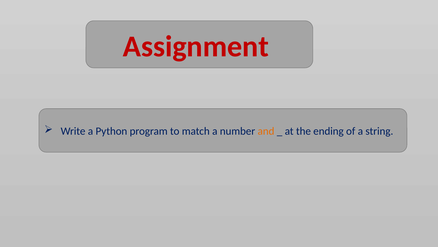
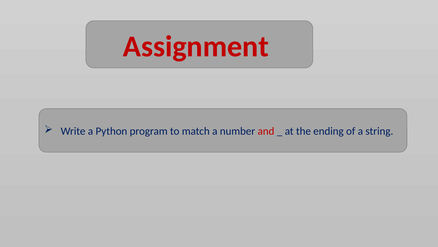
and colour: orange -> red (266, 131)
